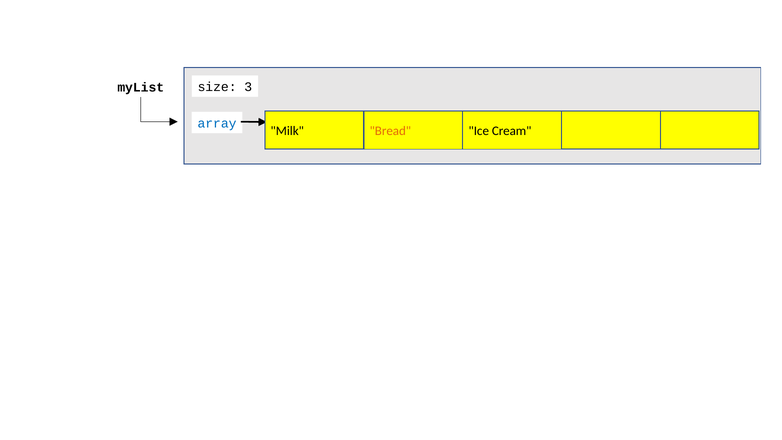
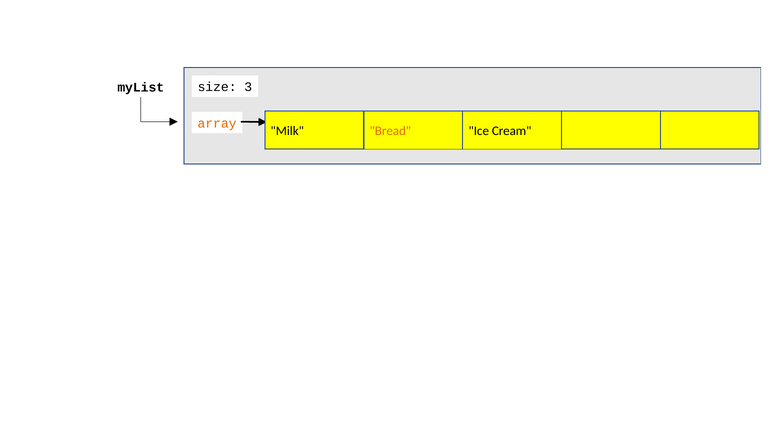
array colour: blue -> orange (217, 123)
